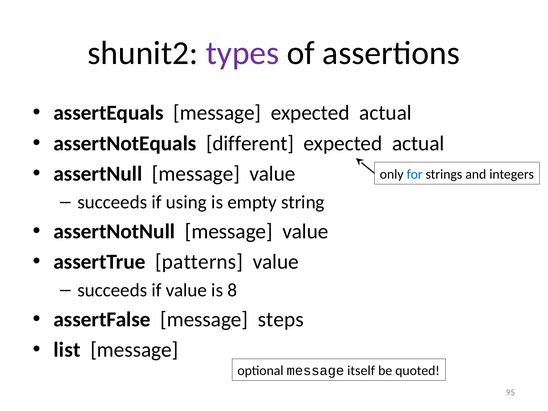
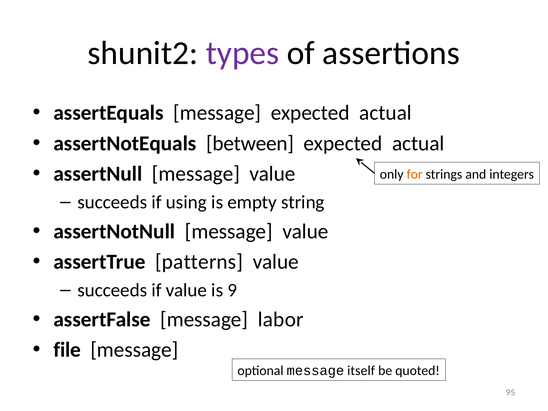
different: different -> between (250, 143)
for colour: blue -> orange (415, 174)
8: 8 -> 9 (232, 290)
steps: steps -> labor (281, 319)
list: list -> file (67, 350)
